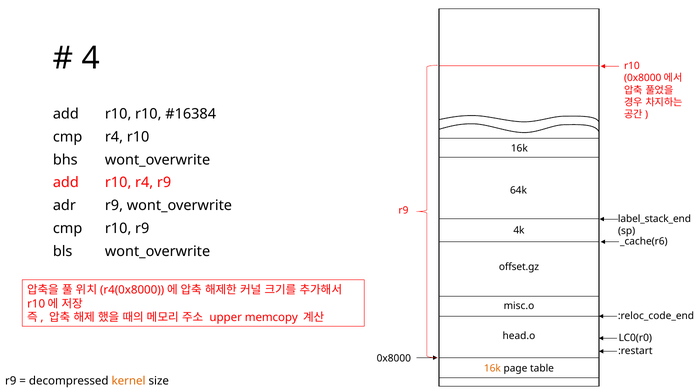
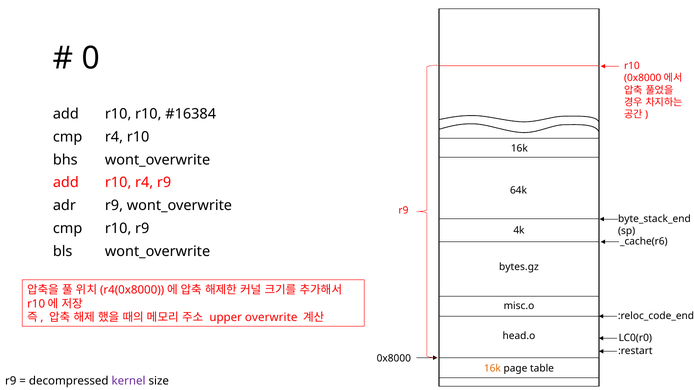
4: 4 -> 0 (91, 58)
label_stack_end: label_stack_end -> byte_stack_end (654, 219)
offset.gz: offset.gz -> bytes.gz (519, 267)
memcopy: memcopy -> overwrite (271, 318)
kernel colour: orange -> purple (129, 381)
